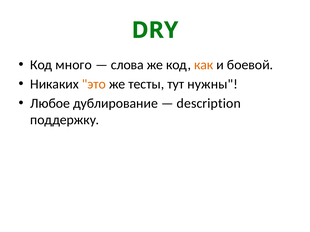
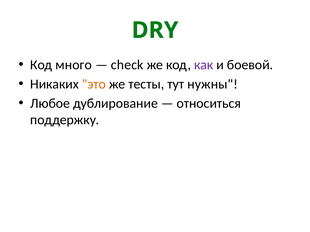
слова: слова -> check (127, 65)
как colour: orange -> purple (204, 65)
description: description -> относиться (209, 104)
